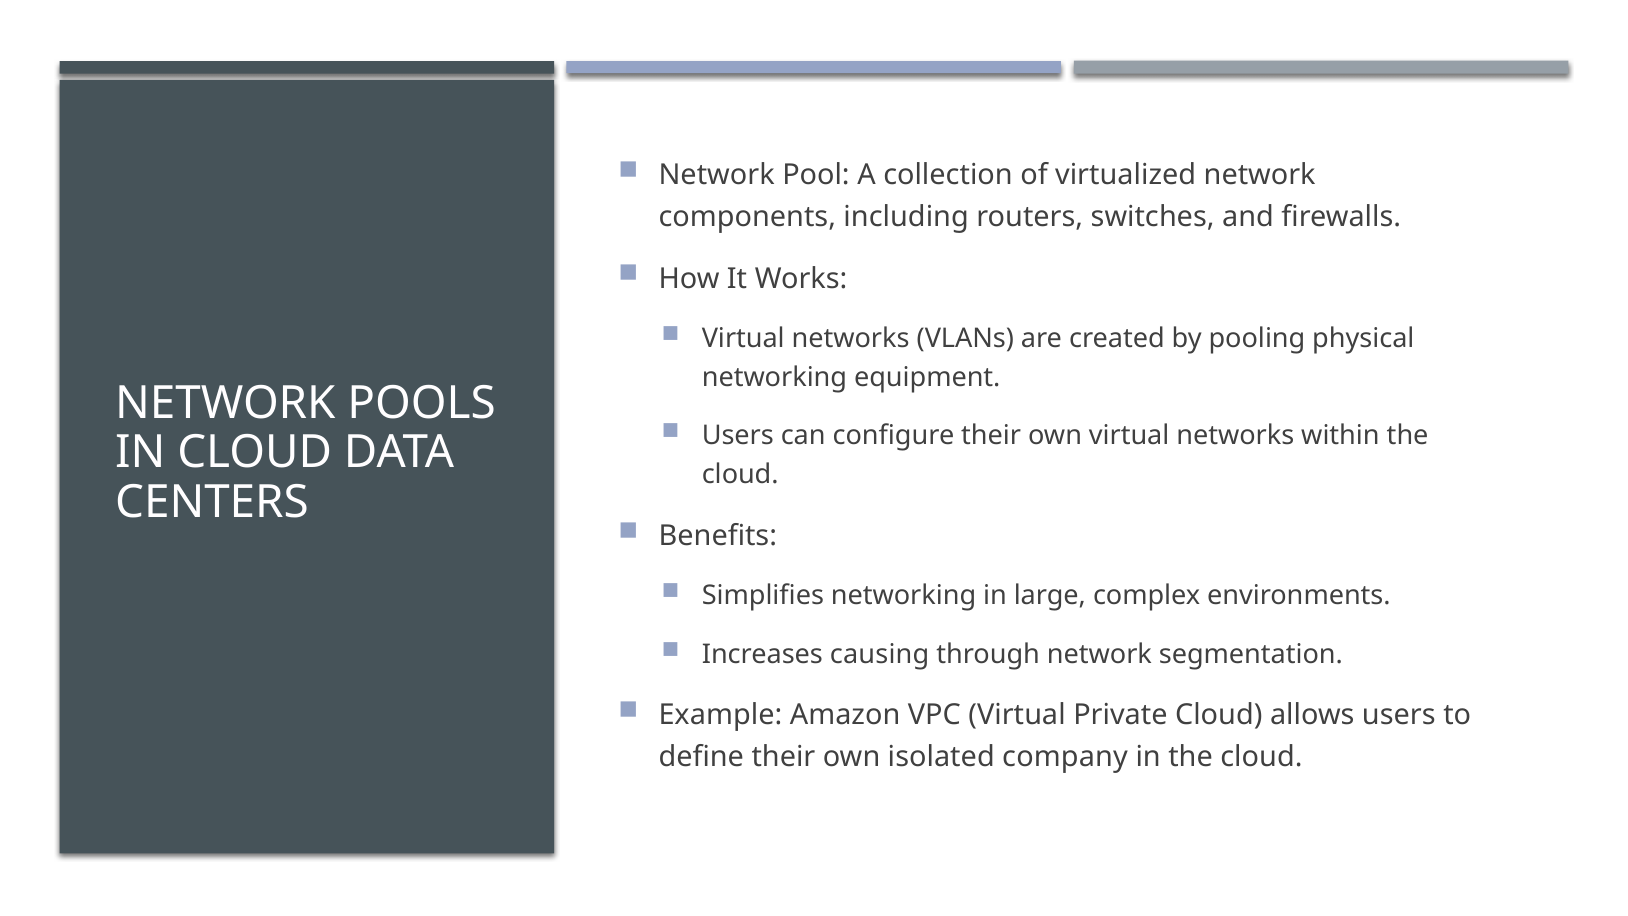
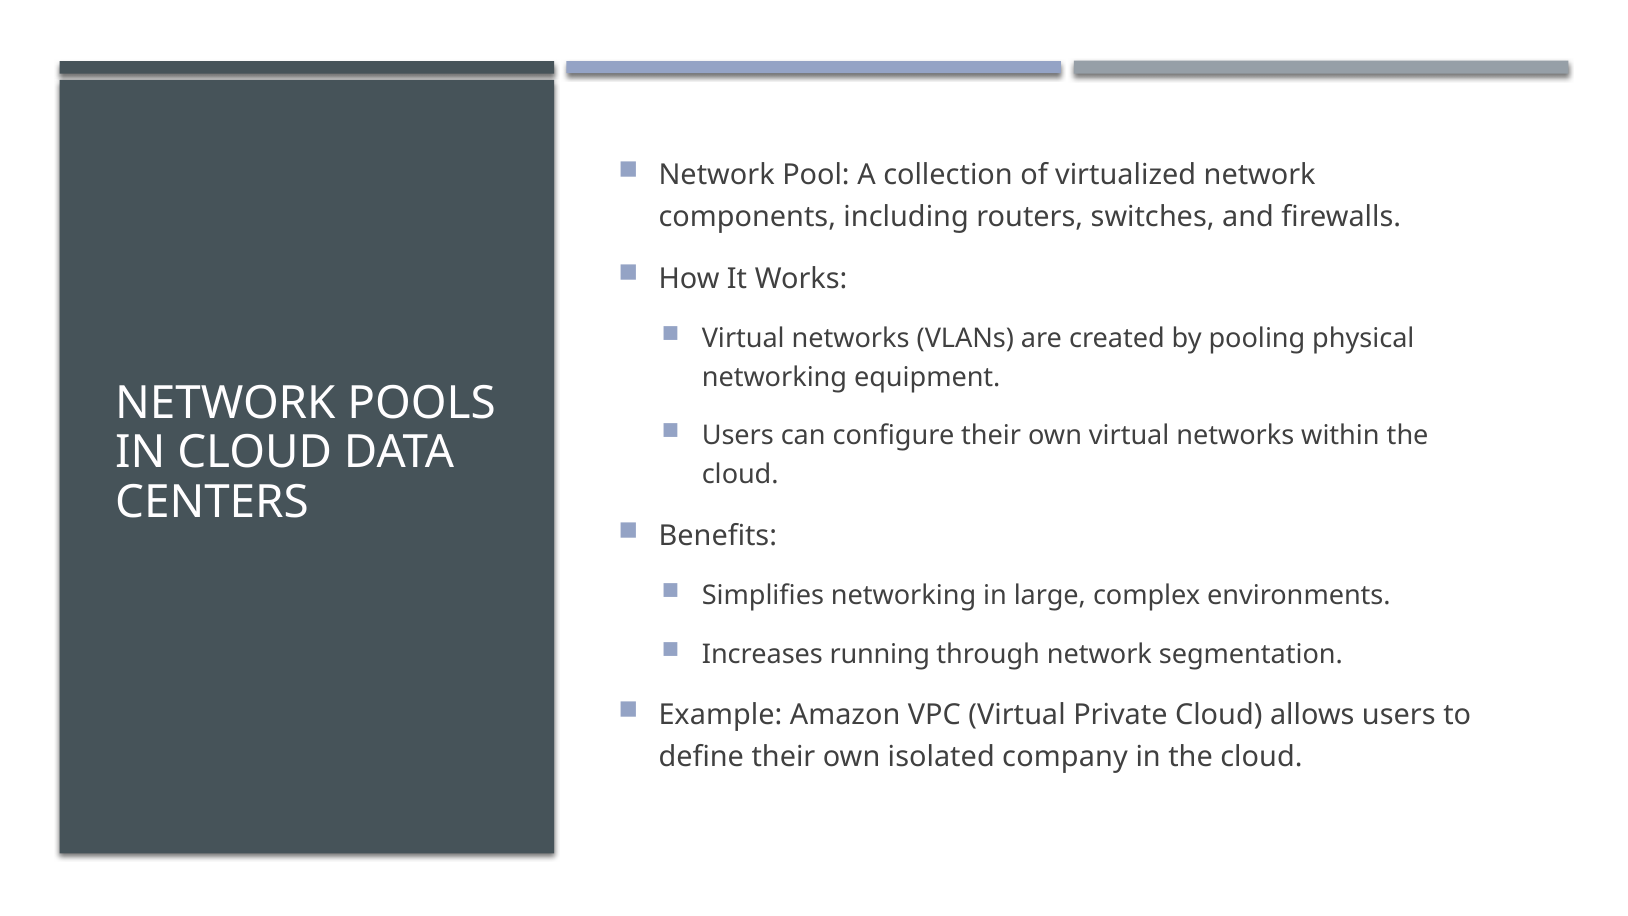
causing: causing -> running (880, 654)
